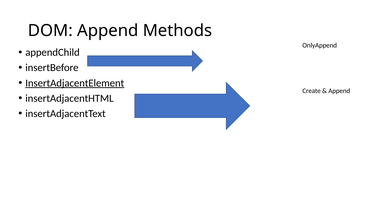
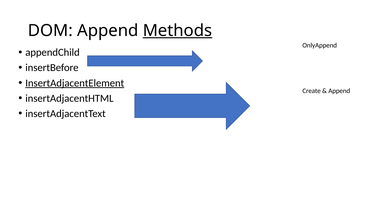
Methods underline: none -> present (177, 31)
